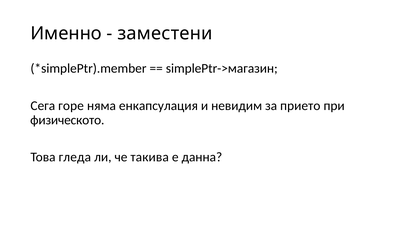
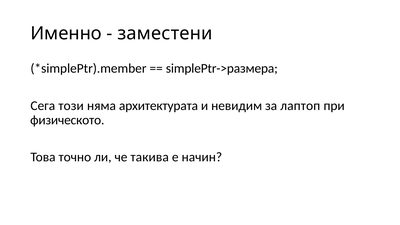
simplePtr->магазин: simplePtr->магазин -> simplePtr->размера (222, 69)
горе: горе -> този (71, 106)
eнкапсулация: eнкапсулация -> архитектурата (159, 106)
прието: прието -> лаптоп (300, 106)
гледа: гледа -> точно (75, 157)
данна: данна -> начин (202, 157)
